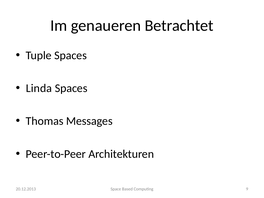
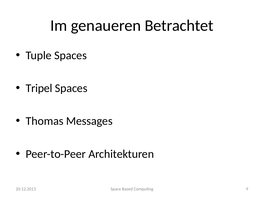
Linda: Linda -> Tripel (39, 88)
